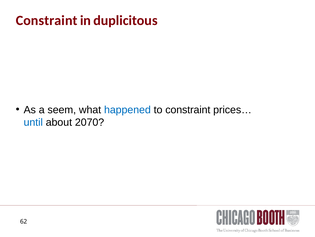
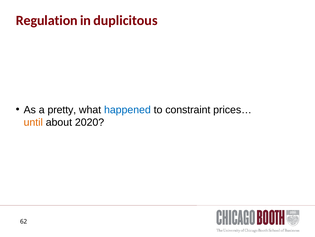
Constraint: Constraint -> Regulation (47, 20)
seem: seem -> pretty (62, 109)
until colour: blue -> orange (33, 122)
2070: 2070 -> 2020 (90, 122)
